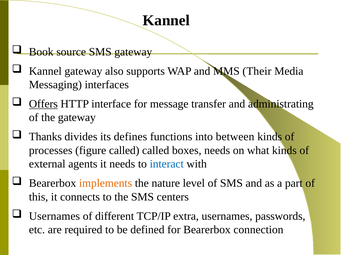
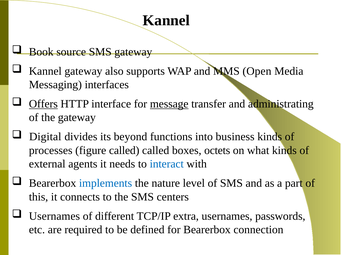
Their: Their -> Open (257, 71)
message underline: none -> present (169, 104)
Thanks: Thanks -> Digital (45, 137)
defines: defines -> beyond (131, 137)
between: between -> business (235, 137)
boxes needs: needs -> octets (217, 151)
implements colour: orange -> blue (106, 184)
